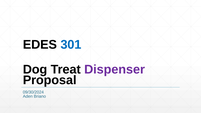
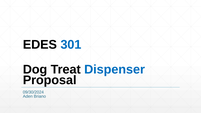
Dispenser colour: purple -> blue (115, 70)
